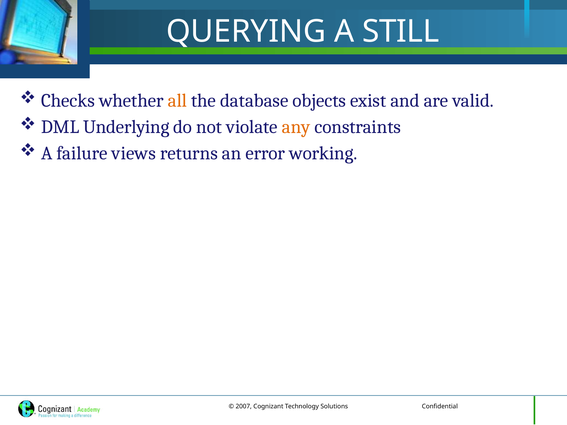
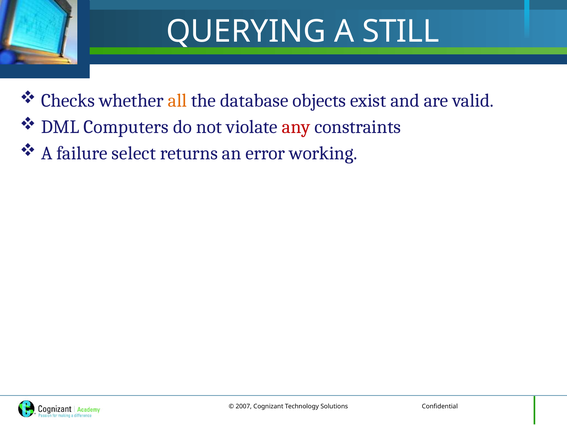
Underlying: Underlying -> Computers (126, 127)
any colour: orange -> red (296, 127)
views: views -> select (134, 153)
